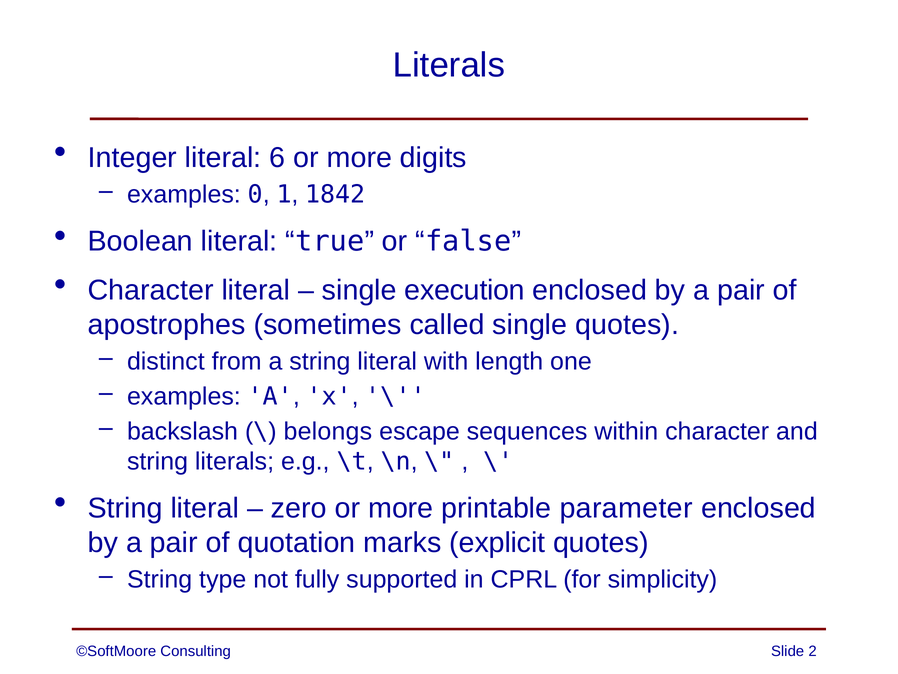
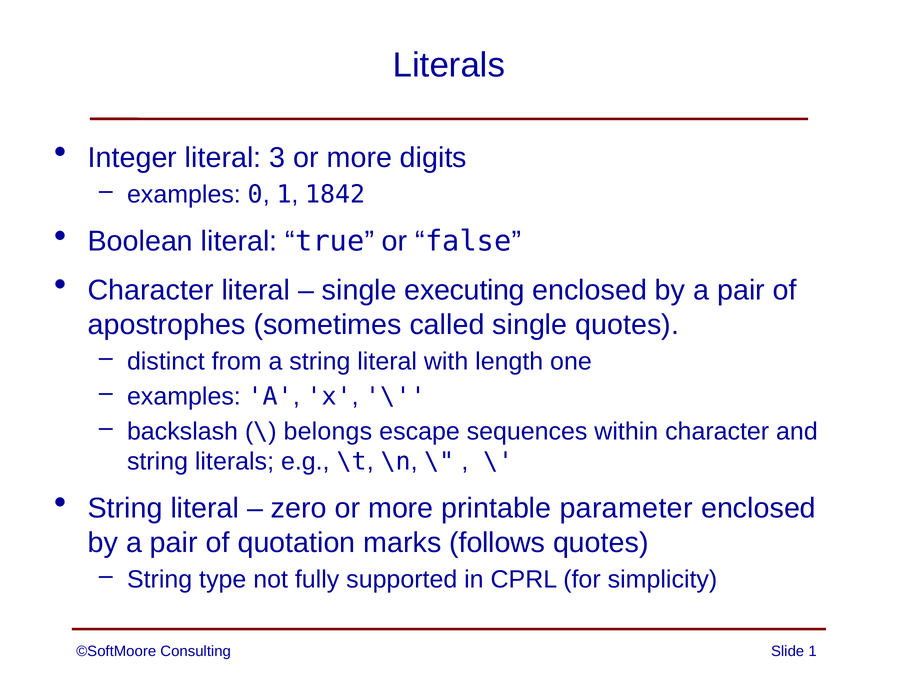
6: 6 -> 3 (277, 158)
execution: execution -> executing (465, 290)
explicit: explicit -> follows (497, 542)
Slide 2: 2 -> 1 (813, 651)
